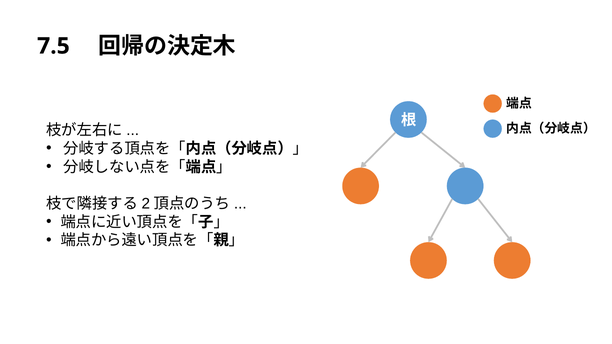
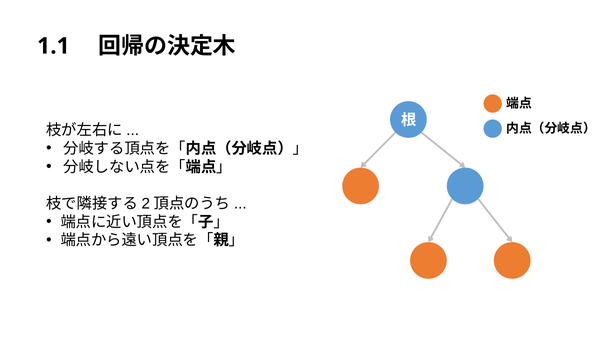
7.5: 7.5 -> 1.1 (53, 46)
